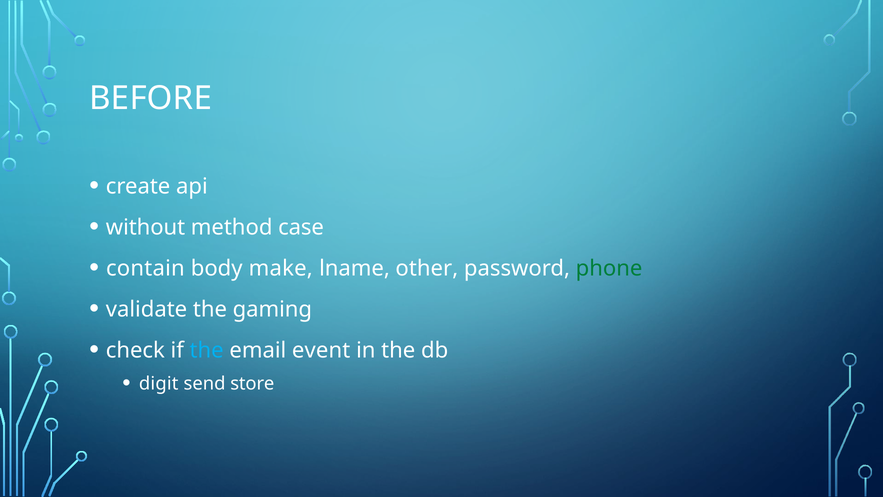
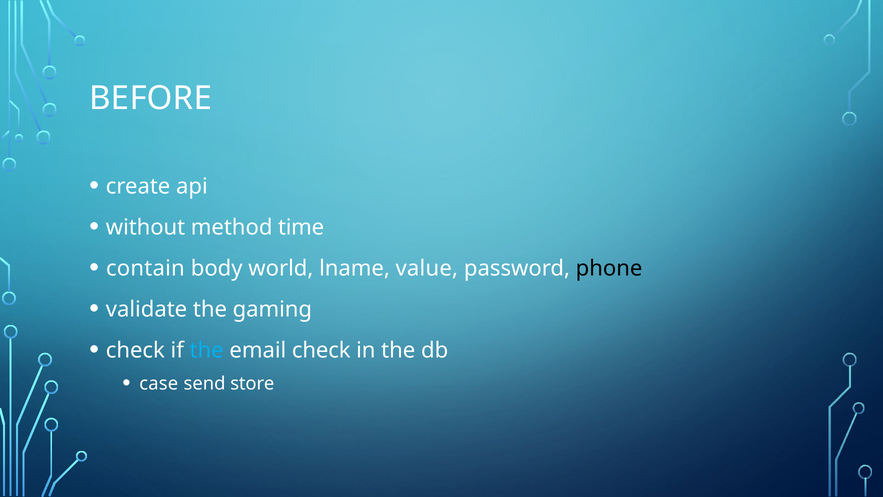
case: case -> time (301, 227)
make: make -> world (281, 268)
other: other -> value (427, 268)
phone colour: green -> black (609, 268)
email event: event -> check (321, 350)
digit: digit -> case (159, 383)
